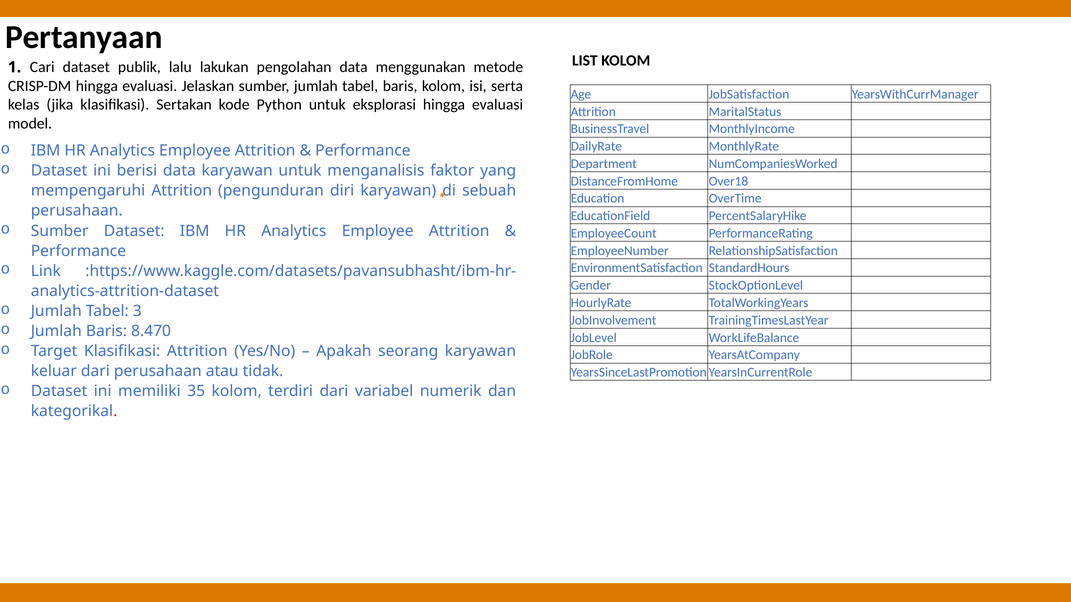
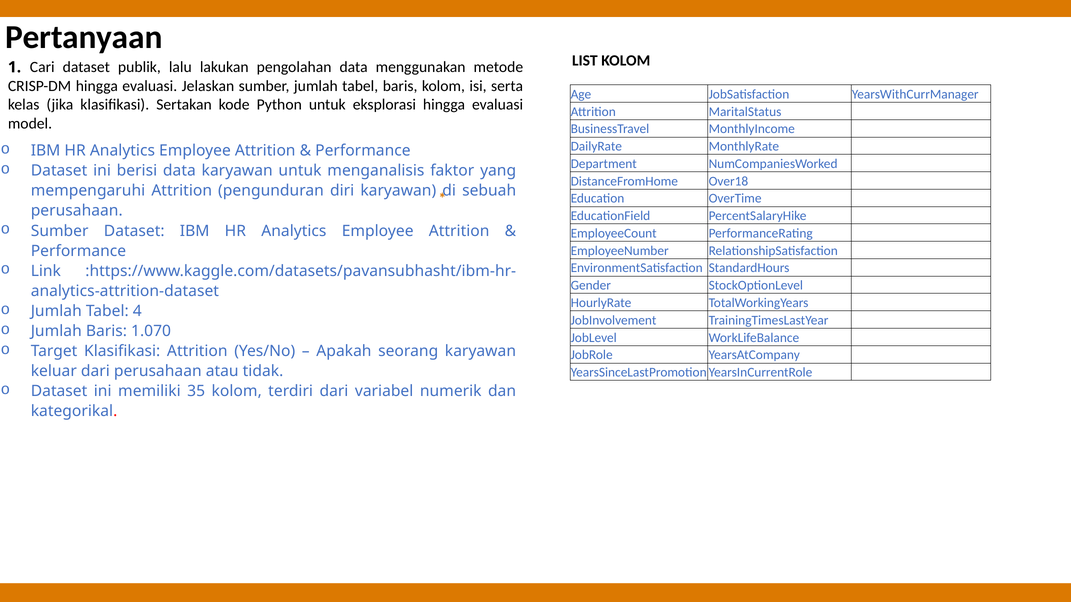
3: 3 -> 4 (137, 311)
8.470: 8.470 -> 1.070 (151, 331)
